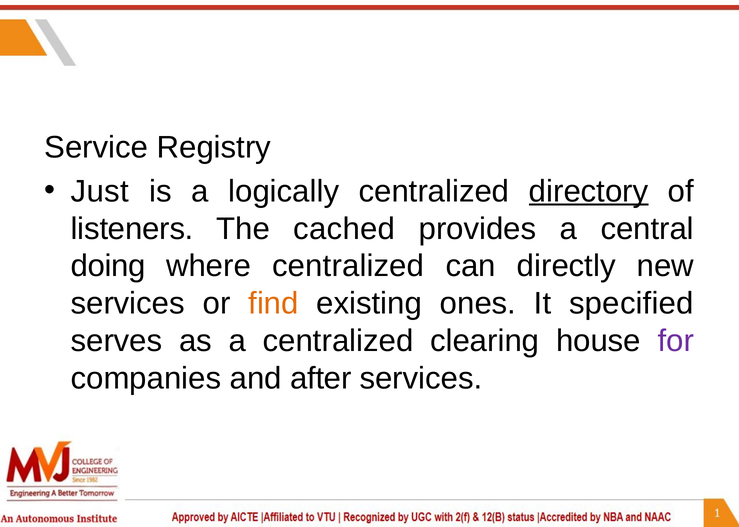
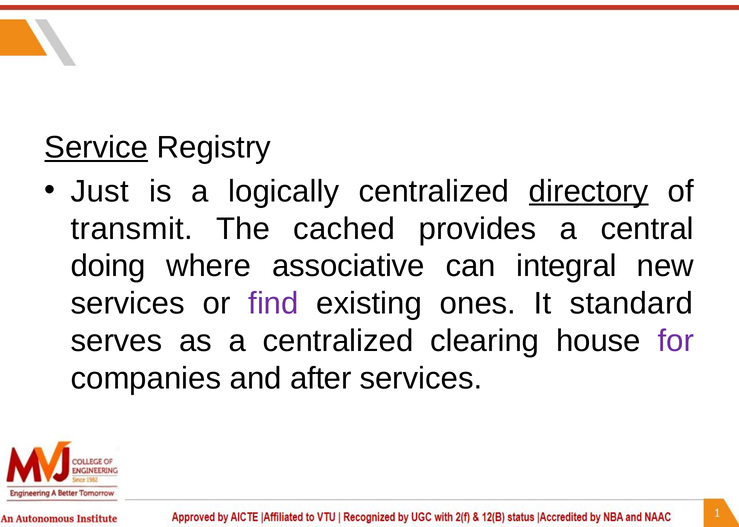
Service underline: none -> present (96, 147)
listeners: listeners -> transmit (132, 229)
where centralized: centralized -> associative (348, 266)
directly: directly -> integral (566, 266)
find colour: orange -> purple (273, 303)
specified: specified -> standard (631, 303)
